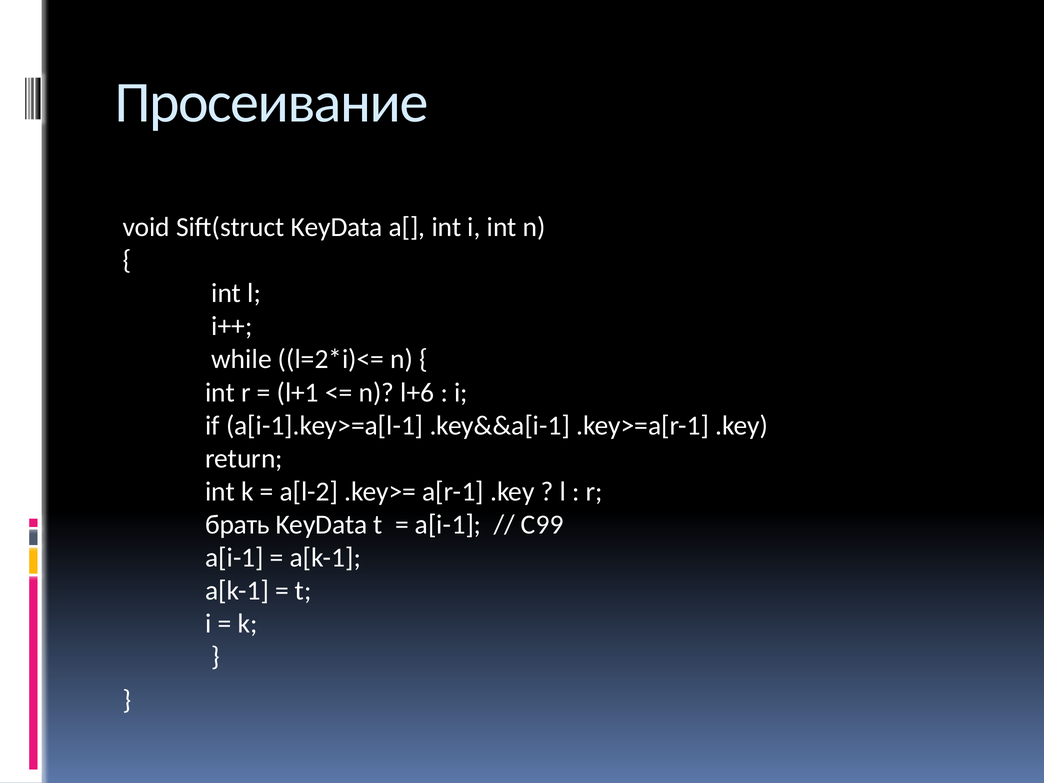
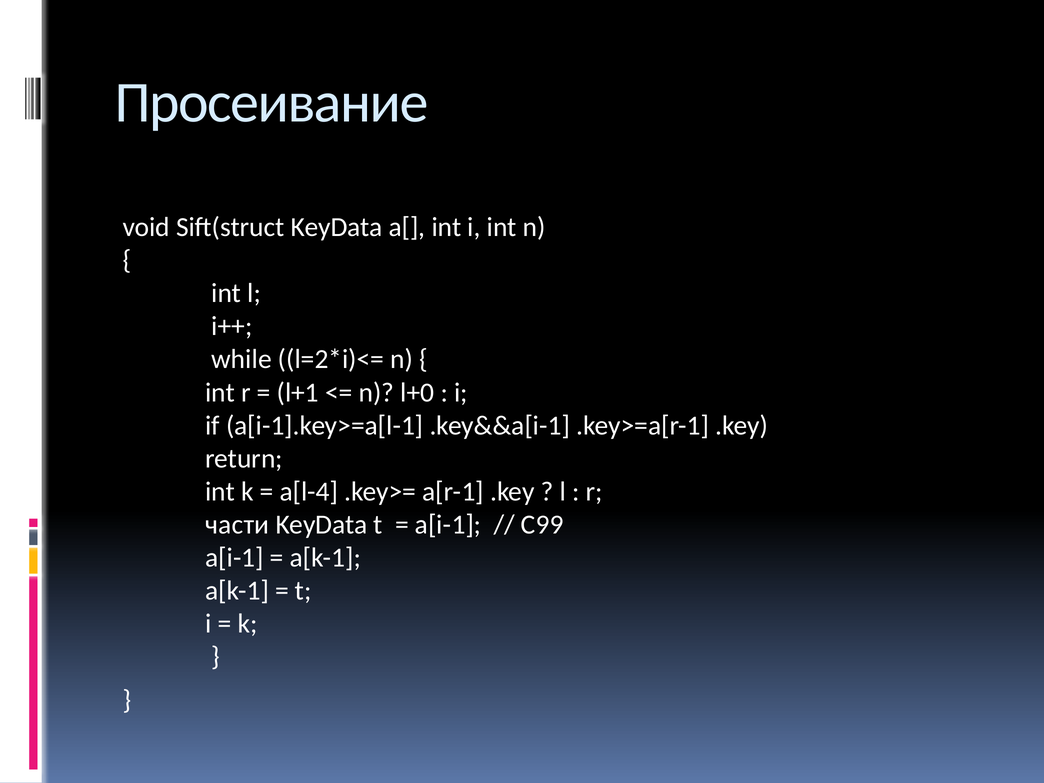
l+6: l+6 -> l+0 (417, 392)
a[l-2: a[l-2 -> a[l-4 (309, 492)
брать: брать -> части (237, 525)
